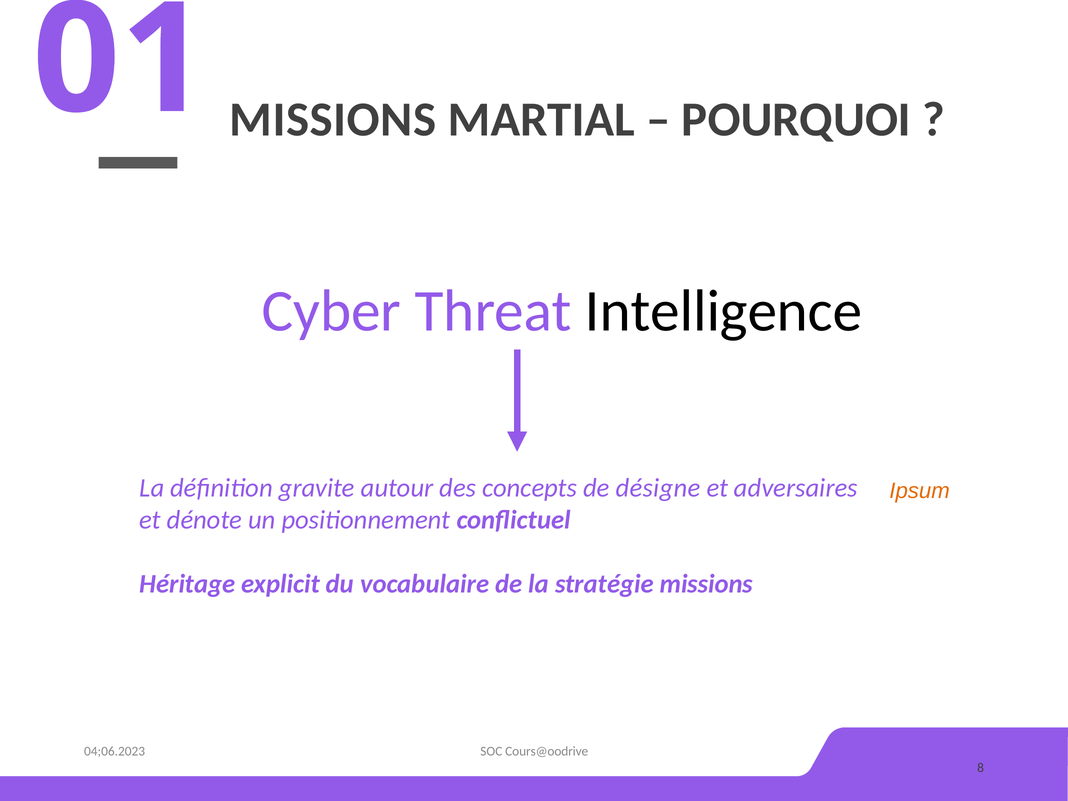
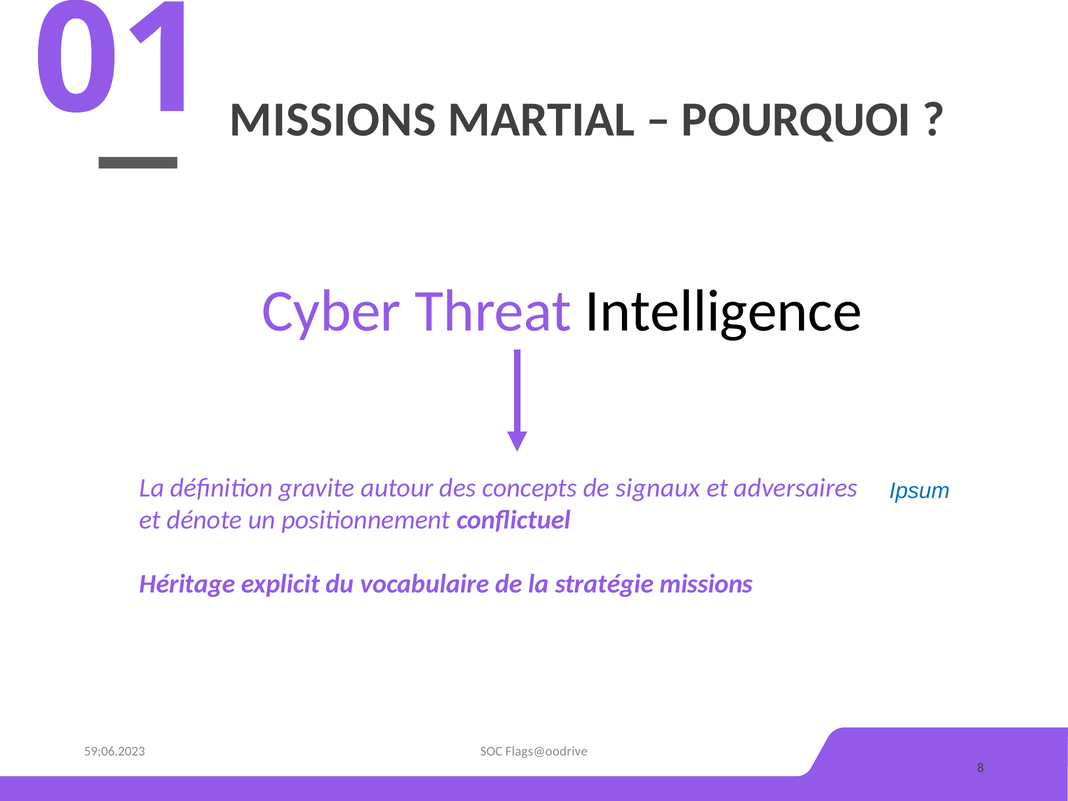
désigne: désigne -> signaux (658, 488)
Ipsum colour: orange -> blue (920, 491)
04;06.2023: 04;06.2023 -> 59;06.2023 (115, 751)
Cours@oodrive: Cours@oodrive -> Flags@oodrive (547, 751)
